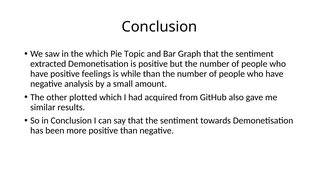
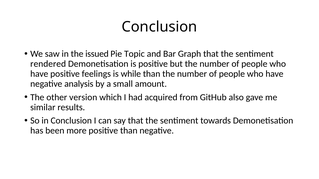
the which: which -> issued (97, 54)
extracted: extracted -> rendered (48, 64)
plotted: plotted -> version (83, 97)
